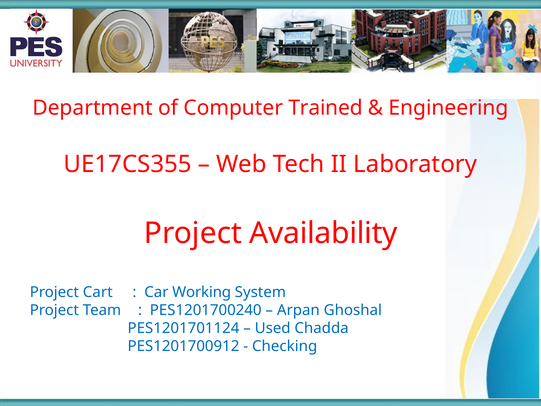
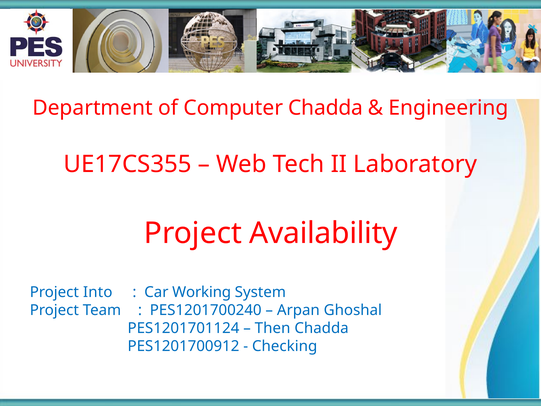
Computer Trained: Trained -> Chadda (326, 108)
Cart: Cart -> Into (98, 292)
Used: Used -> Then (273, 328)
